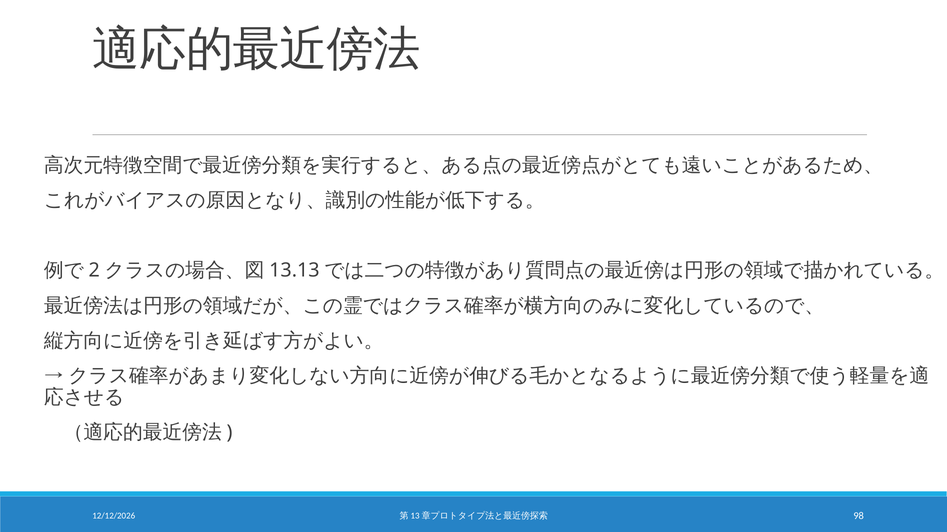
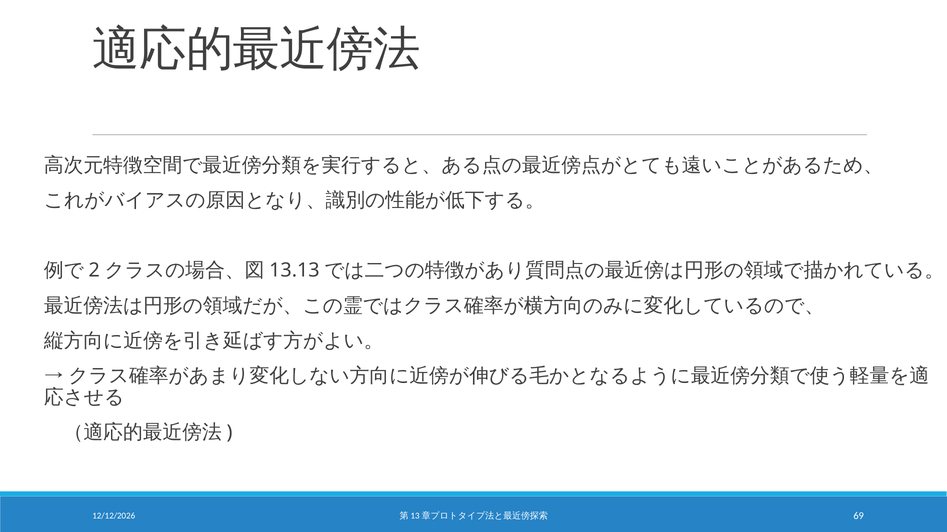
98: 98 -> 69 (859, 517)
